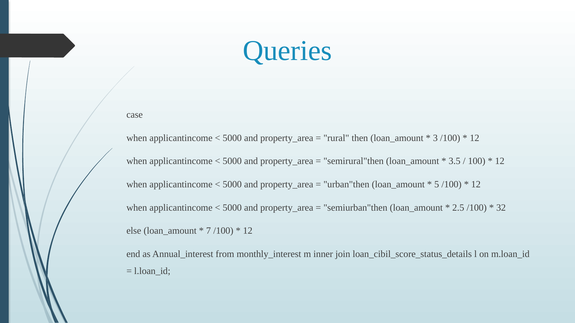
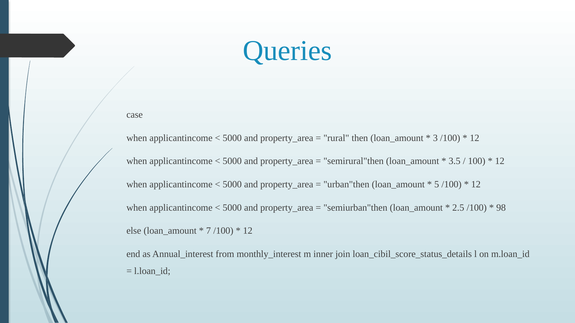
32: 32 -> 98 (501, 208)
